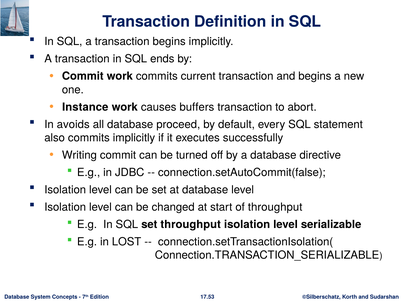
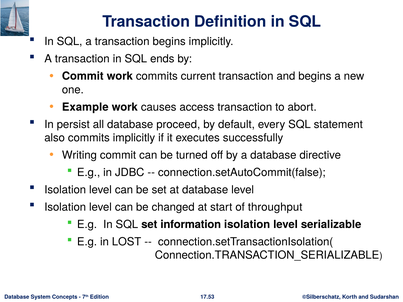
Instance: Instance -> Example (85, 107)
buffers: buffers -> access (197, 107)
avoids: avoids -> persist (73, 124)
set throughput: throughput -> information (191, 225)
